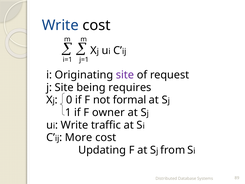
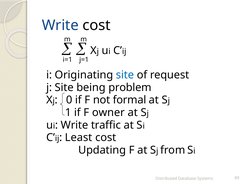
site colour: purple -> blue (125, 75)
requires: requires -> problem (130, 87)
More: More -> Least (79, 137)
